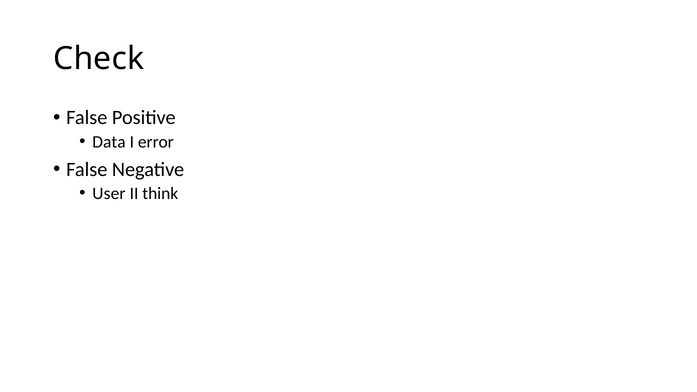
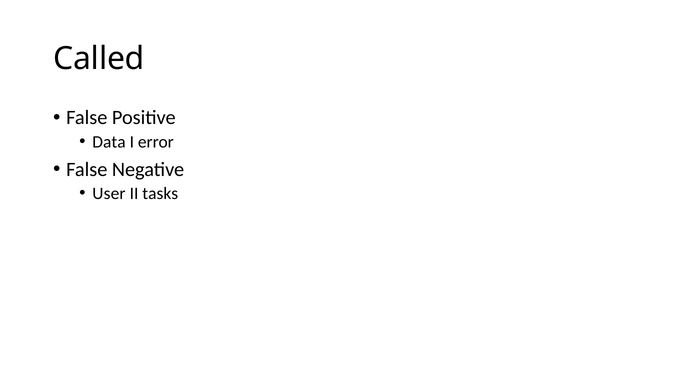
Check: Check -> Called (99, 59)
think: think -> tasks (160, 193)
